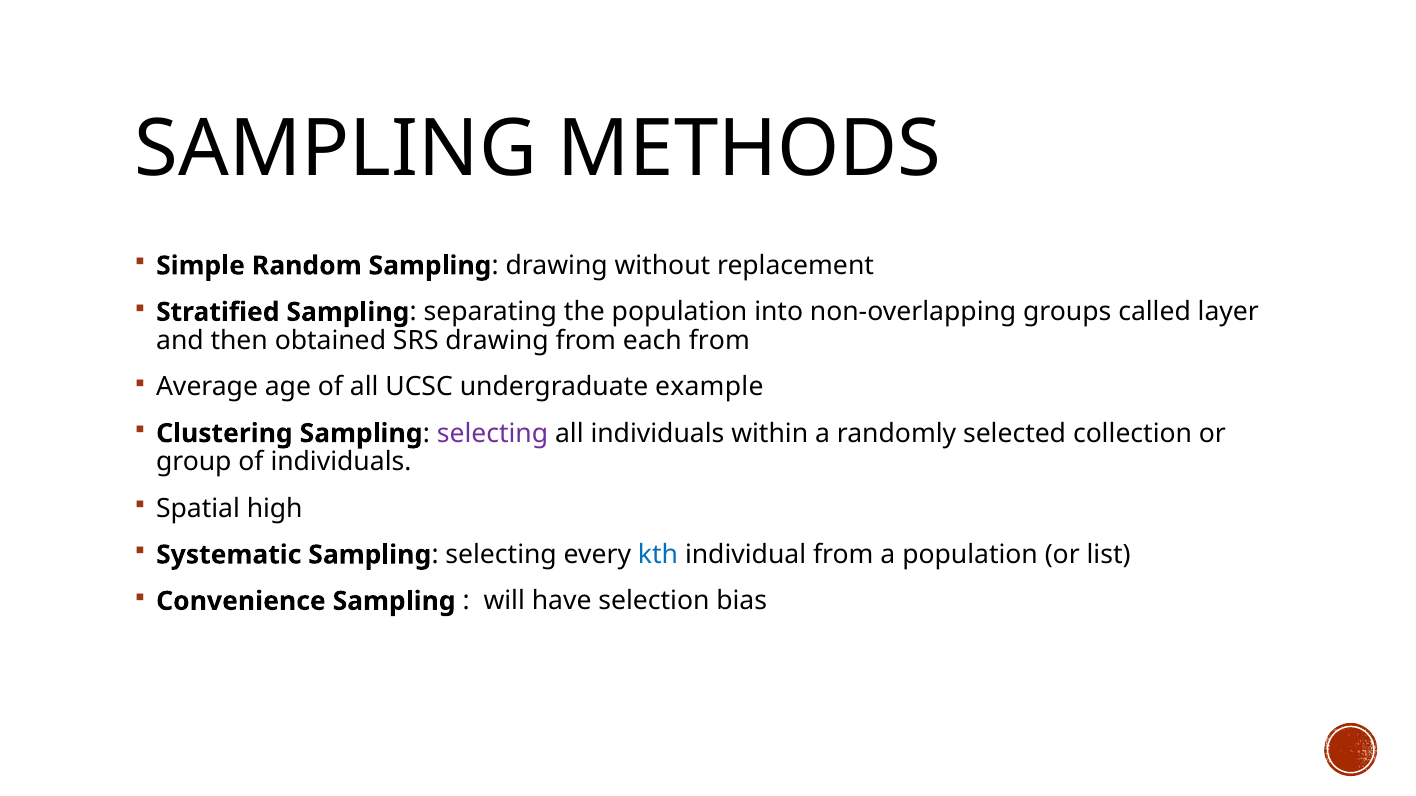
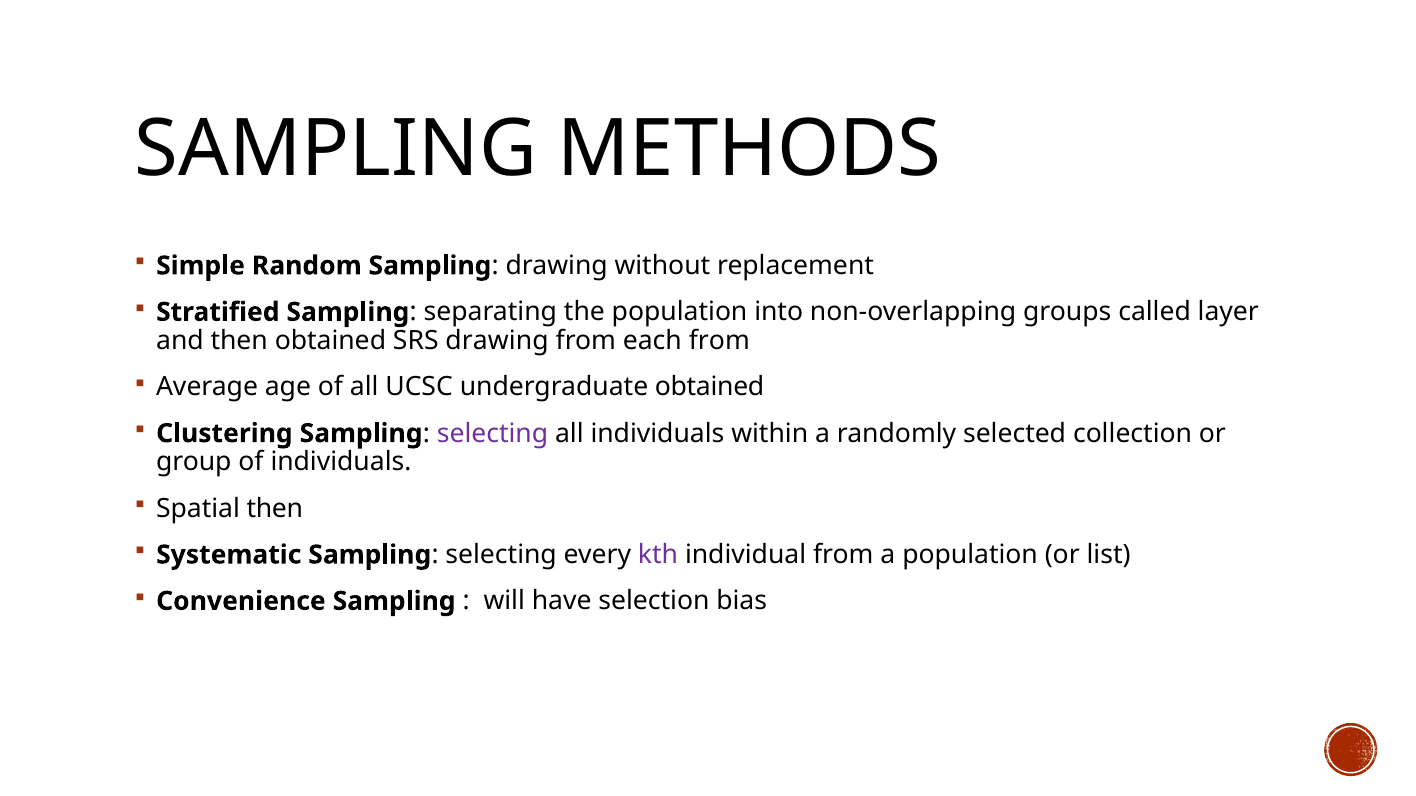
undergraduate example: example -> obtained (710, 387)
Spatial high: high -> then (275, 509)
kth colour: blue -> purple (658, 555)
